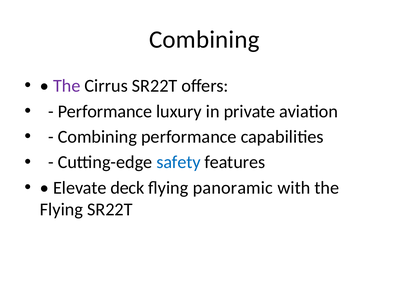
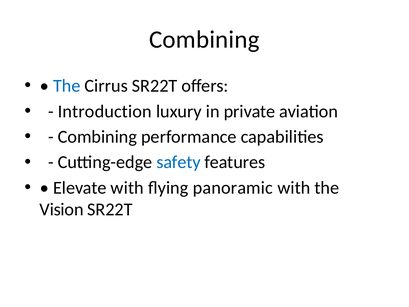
The colour: purple -> blue (67, 86)
Performance: Performance -> Introduction (105, 111)
Elevate deck: deck -> with (127, 188)
Flying: Flying -> Vision (62, 209)
